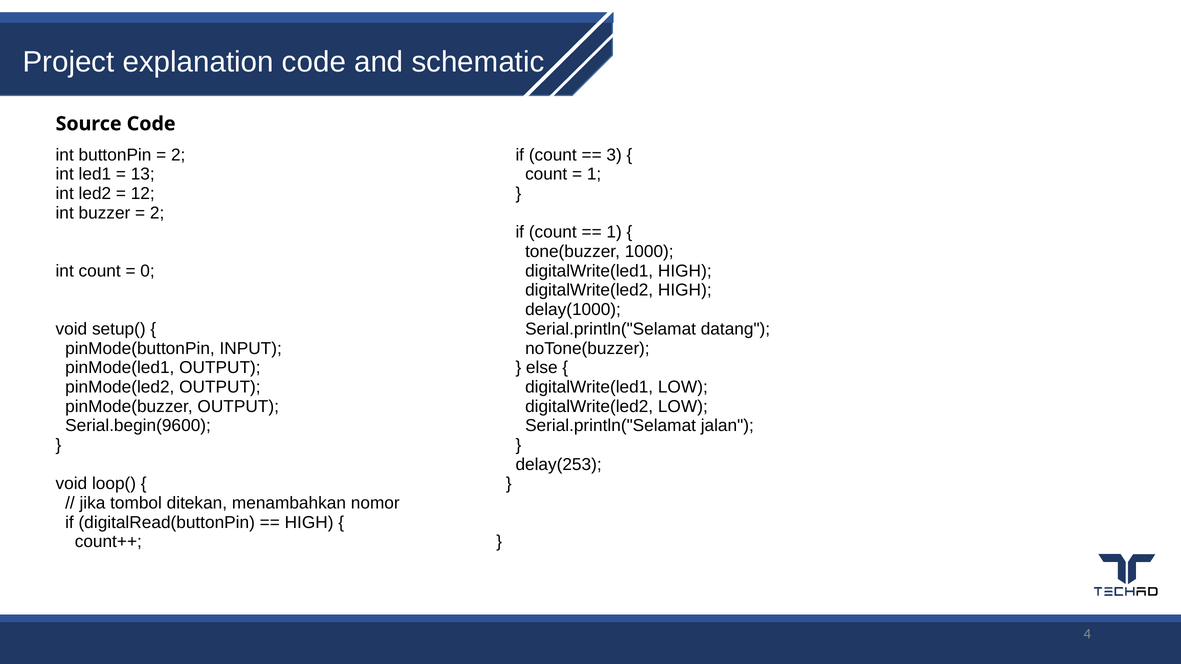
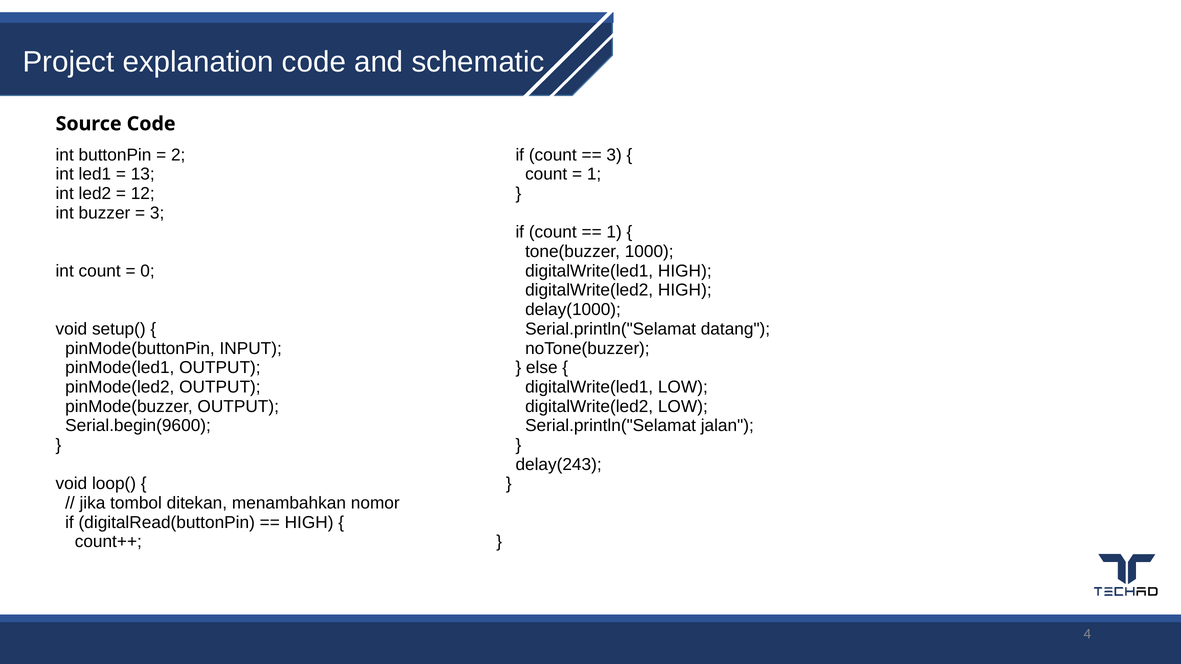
2: 2 -> 3 (157, 213)
delay(253: delay(253 -> delay(243 (559, 465)
